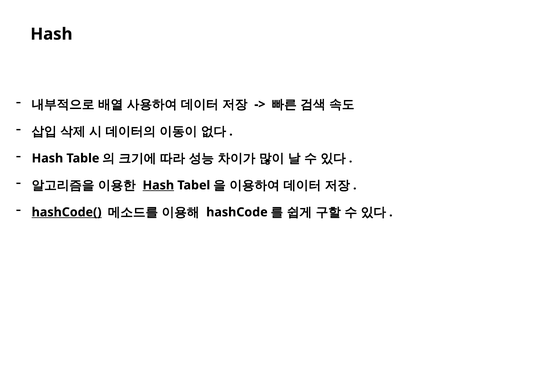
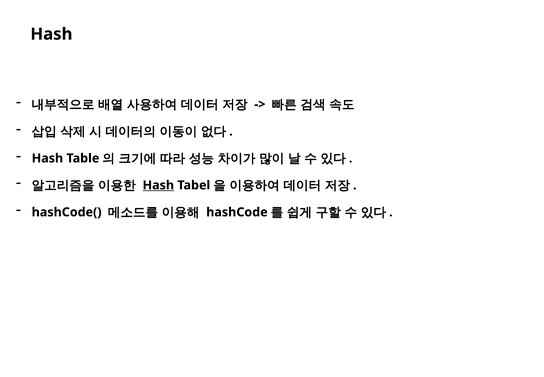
hashCode( underline: present -> none (67, 212)
